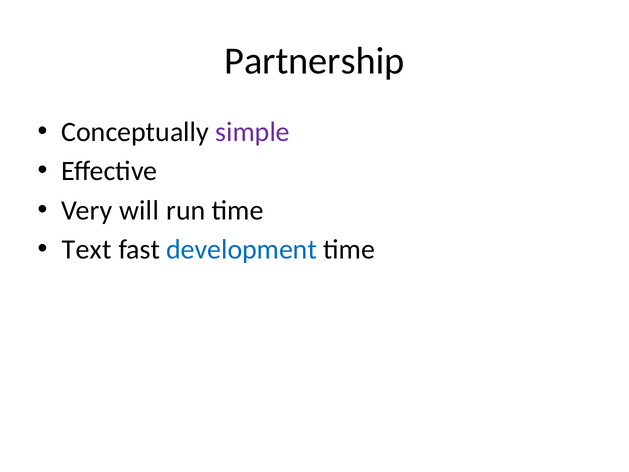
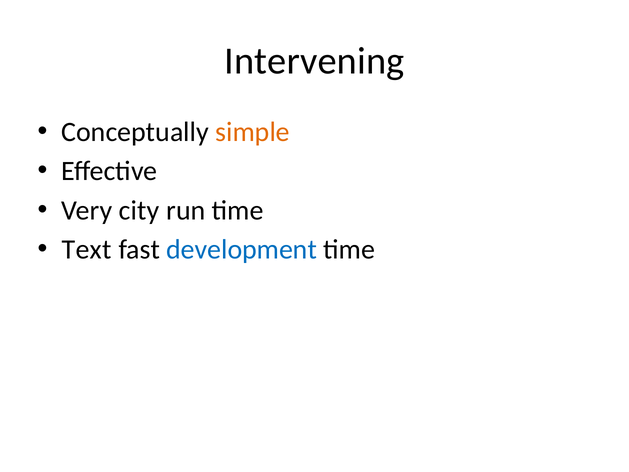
Partnership: Partnership -> Intervening (314, 61)
simple colour: purple -> orange (253, 132)
will: will -> city (139, 210)
